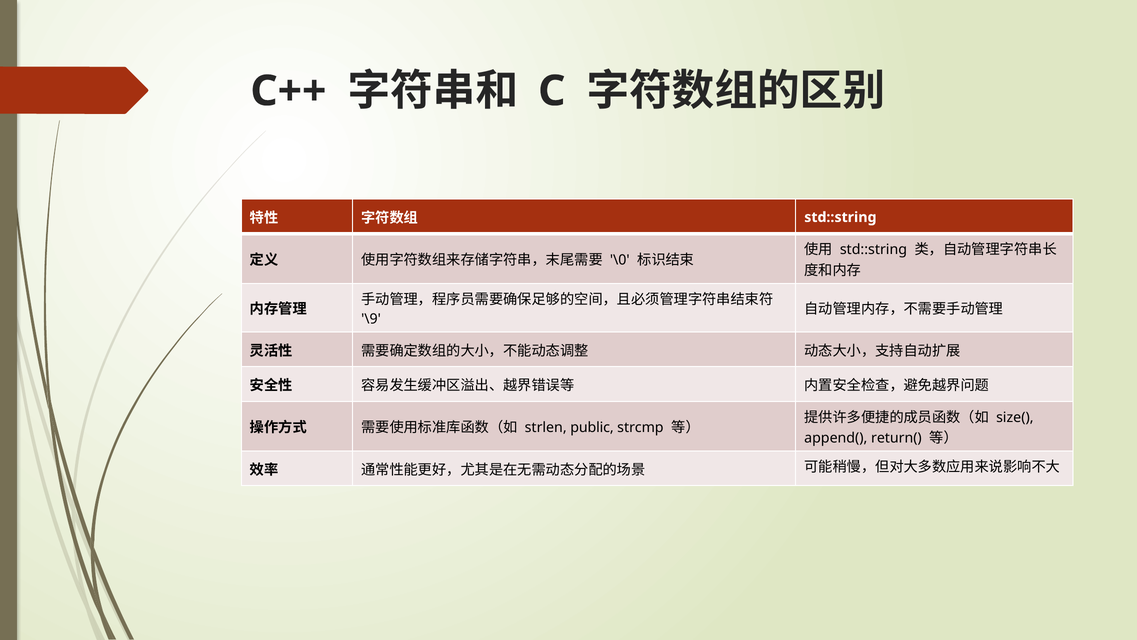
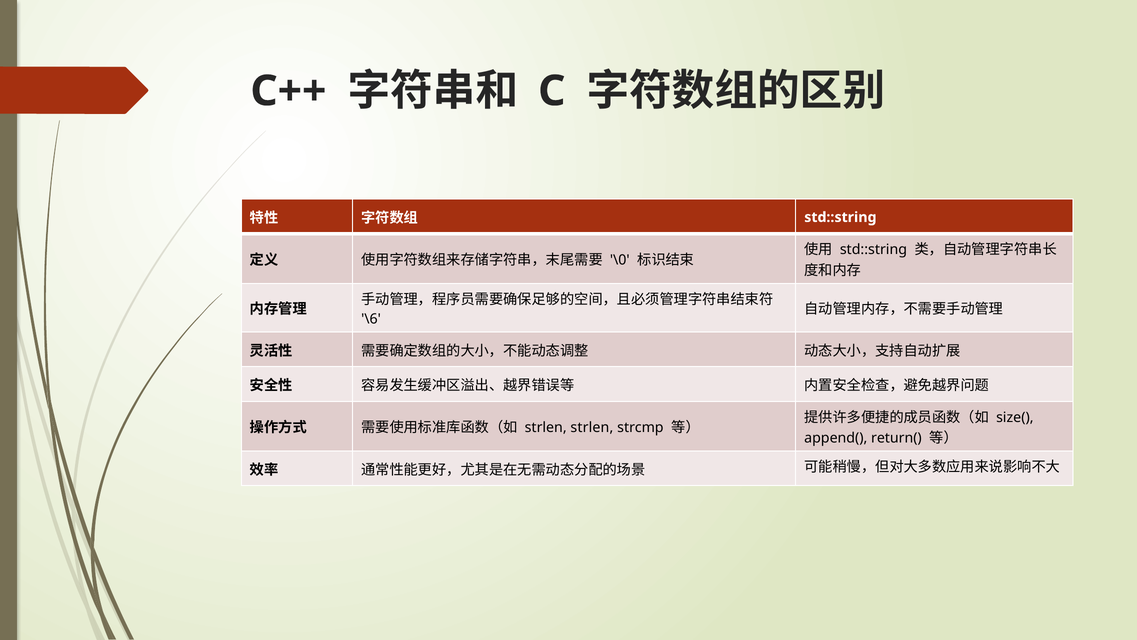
\9: \9 -> \6 (371, 319)
strlen public: public -> strlen (592, 427)
